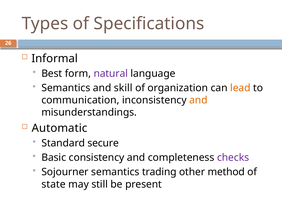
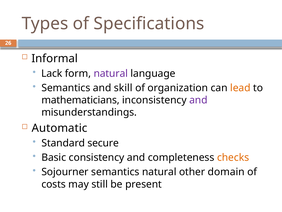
Best: Best -> Lack (52, 73)
communication: communication -> mathematicians (81, 100)
and colour: orange -> purple (198, 100)
checks colour: purple -> orange (233, 157)
semantics trading: trading -> natural (159, 172)
method: method -> domain (226, 172)
state: state -> costs (54, 184)
